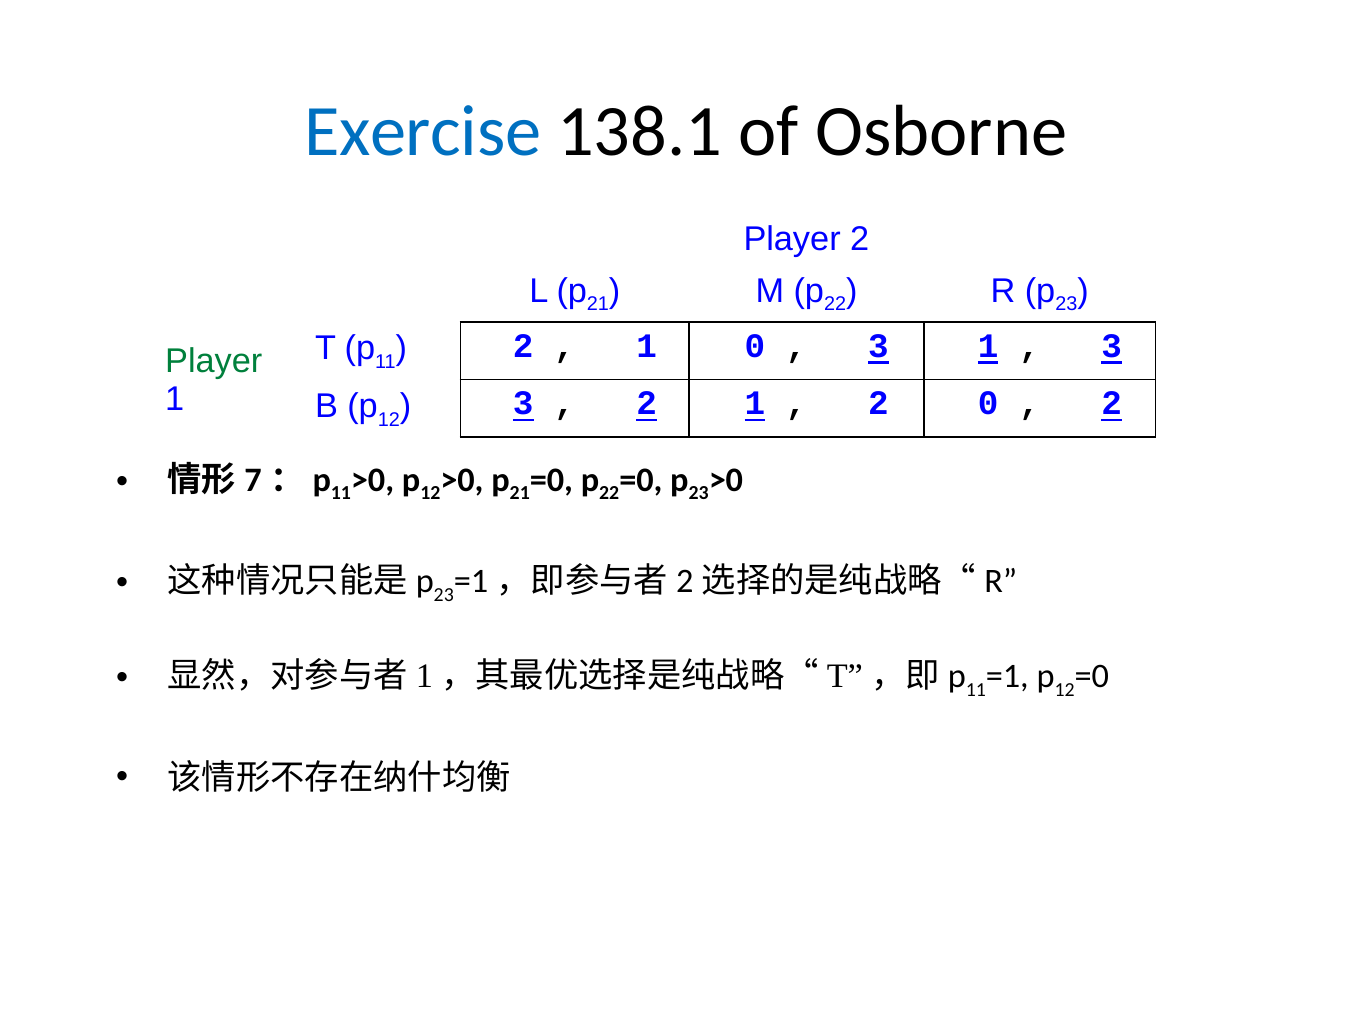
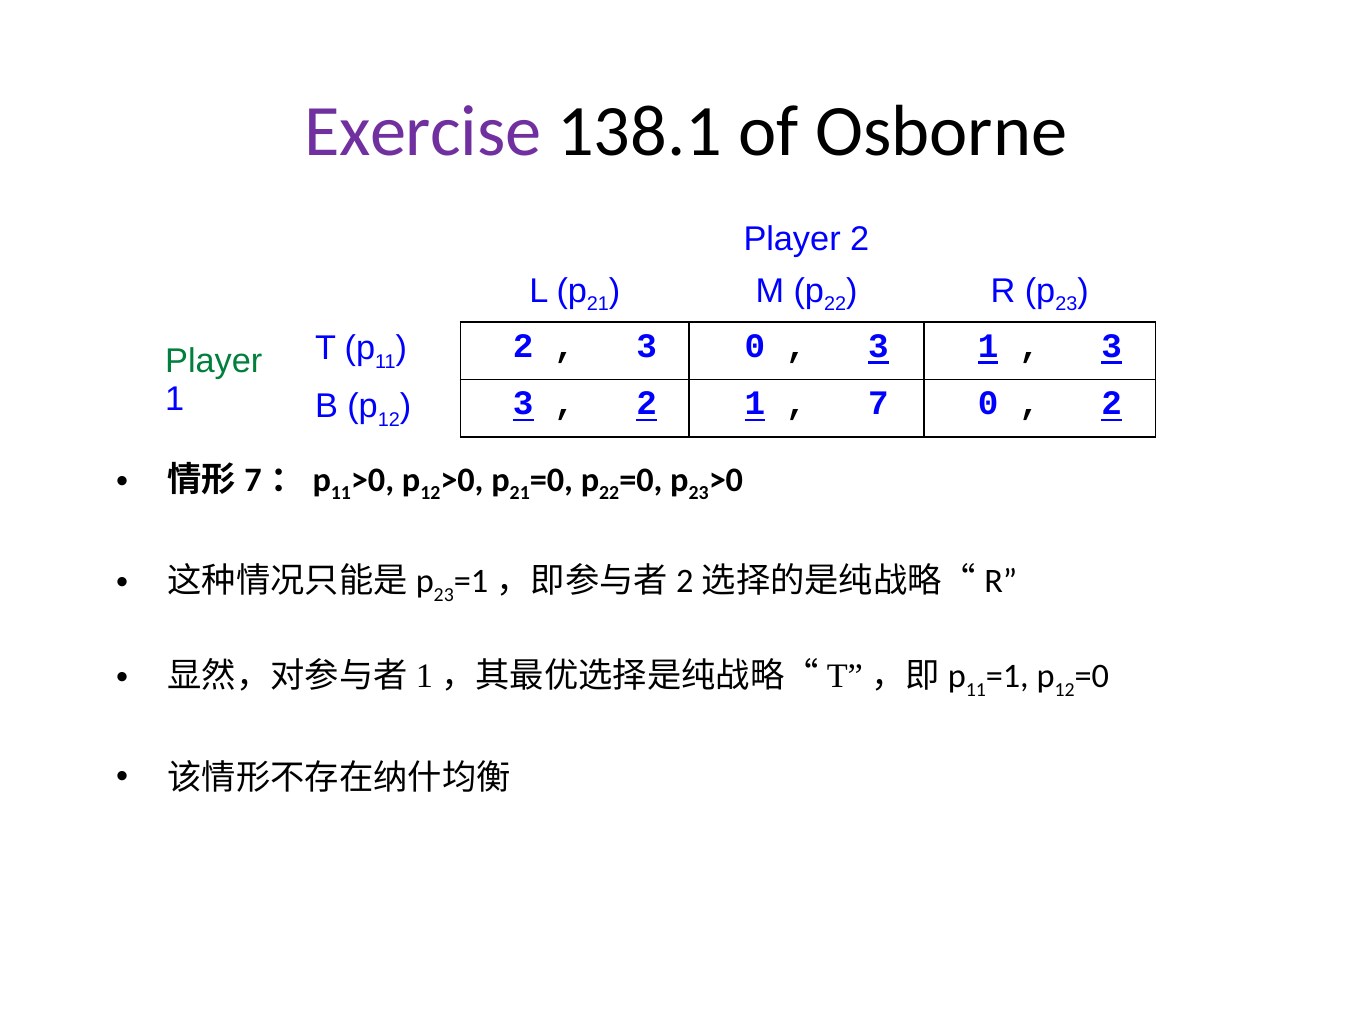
Exercise colour: blue -> purple (423, 132)
1: 1 -> 3 (647, 346)
2: 2 -> 7 (878, 404)
